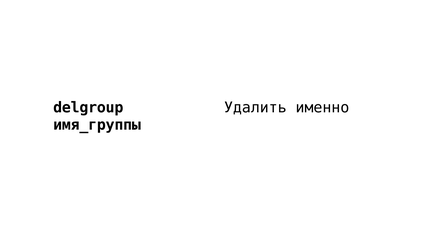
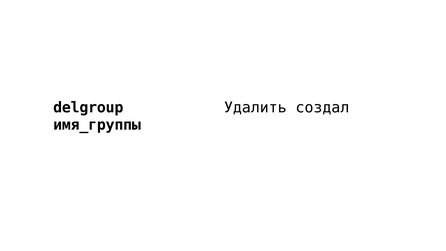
именно: именно -> создал (322, 108)
